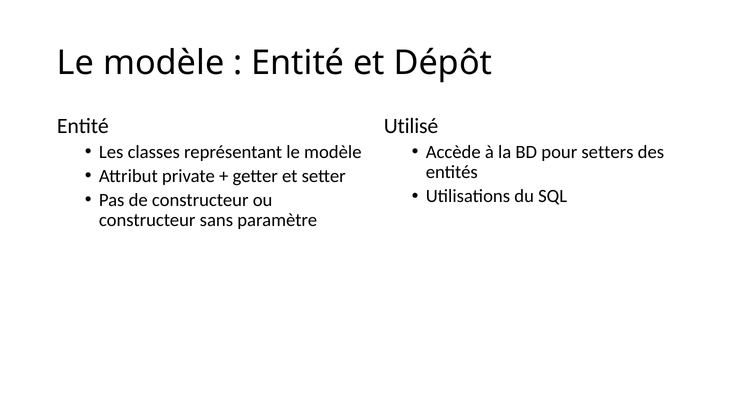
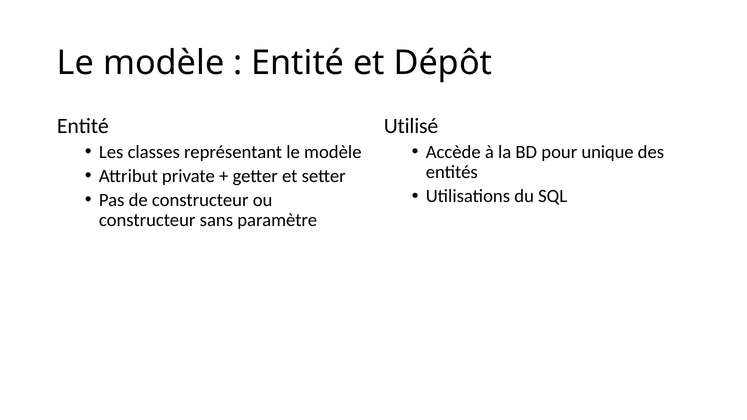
setters: setters -> unique (608, 152)
